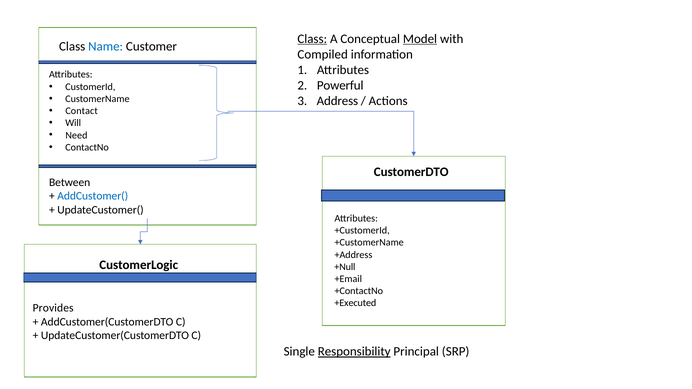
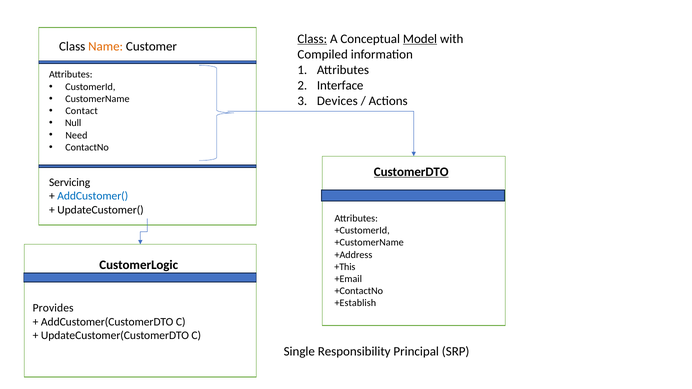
Name colour: blue -> orange (106, 47)
Powerful: Powerful -> Interface (340, 85)
Address: Address -> Devices (337, 101)
Will: Will -> Null (73, 123)
CustomerDTO underline: none -> present (411, 172)
Between: Between -> Servicing (70, 182)
+Null: +Null -> +This (345, 267)
+Executed: +Executed -> +Establish (355, 303)
Responsibility underline: present -> none (354, 352)
